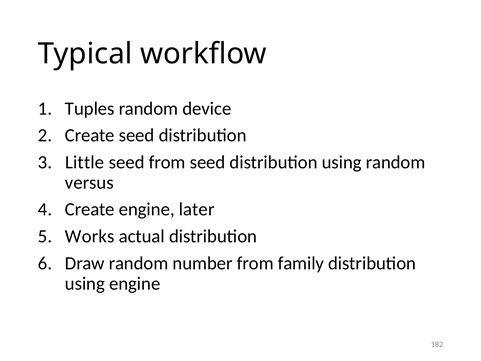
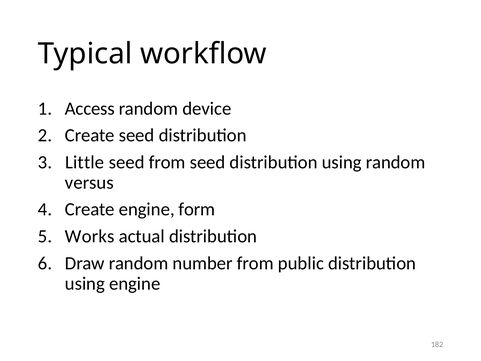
Tuples: Tuples -> Access (90, 108)
later: later -> form (197, 209)
family: family -> public (301, 263)
